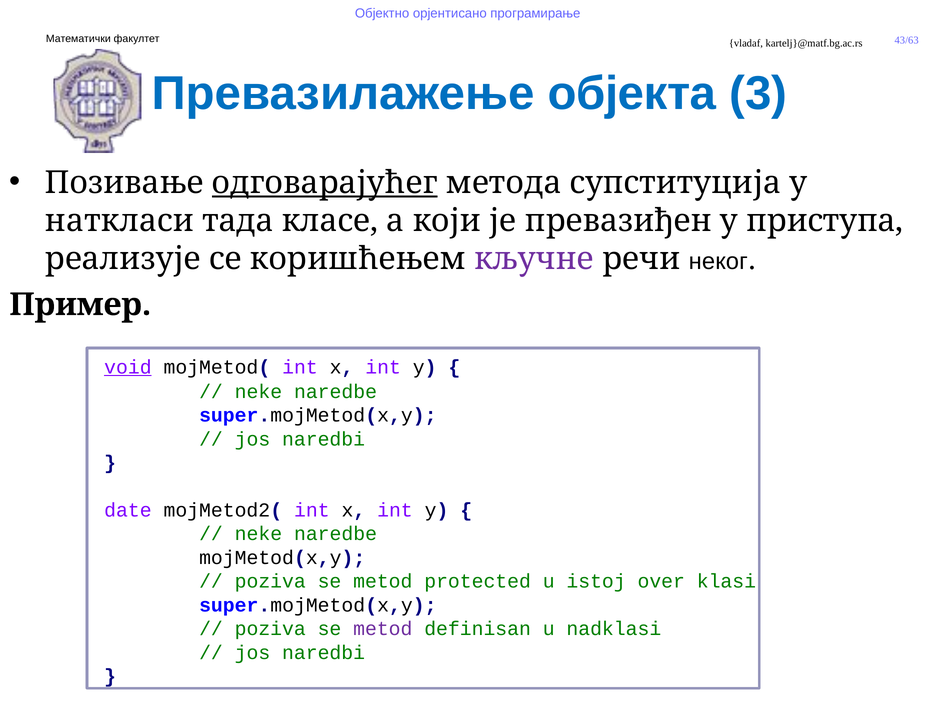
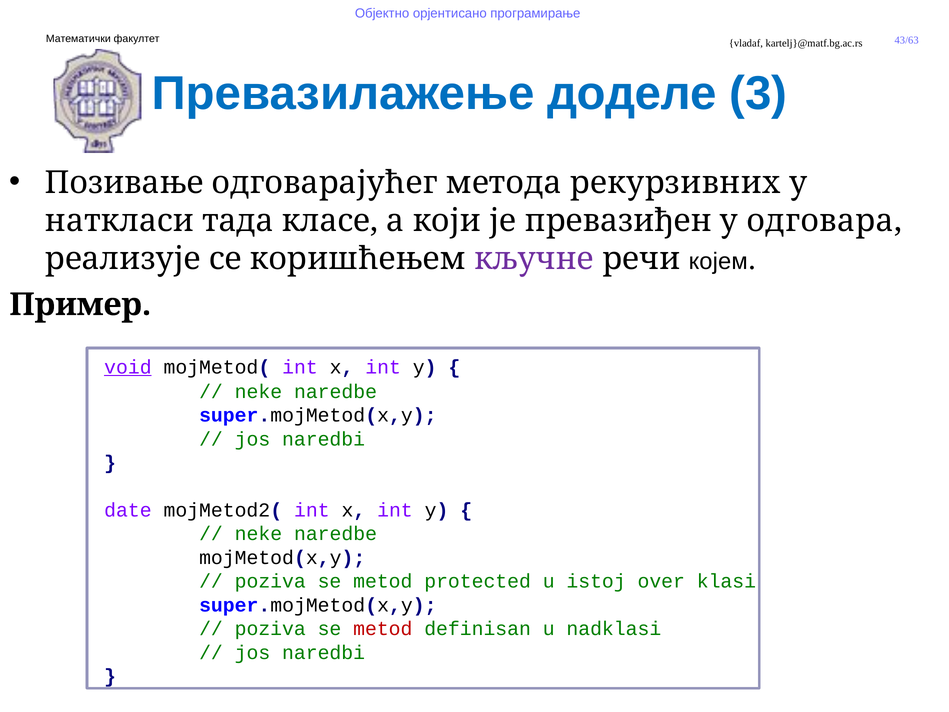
објекта: објекта -> доделе (632, 93)
одговарајућег underline: present -> none (325, 183)
супституција: супституција -> рекурзивних (675, 183)
приступа: приступа -> одговара (825, 221)
неког: неког -> којем (718, 261)
metod colour: purple -> red (383, 629)
